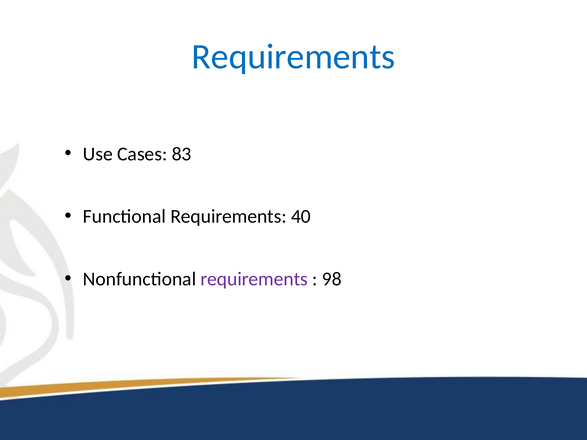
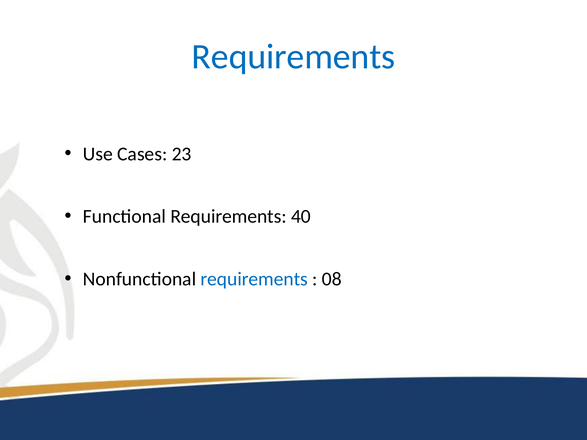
83: 83 -> 23 (182, 154)
requirements colour: purple -> blue (254, 279)
98: 98 -> 08 (332, 279)
